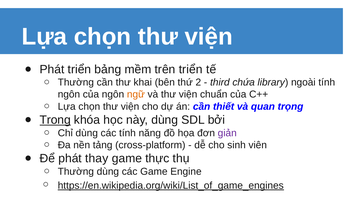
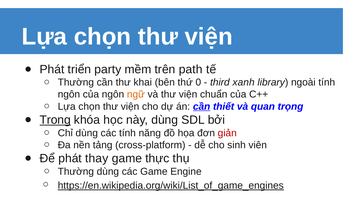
bảng: bảng -> party (108, 69)
trên triển: triển -> path (191, 69)
2: 2 -> 0 (198, 82)
chứa: chứa -> xanh (244, 82)
cần underline: none -> present (202, 107)
giản colour: purple -> red (227, 133)
